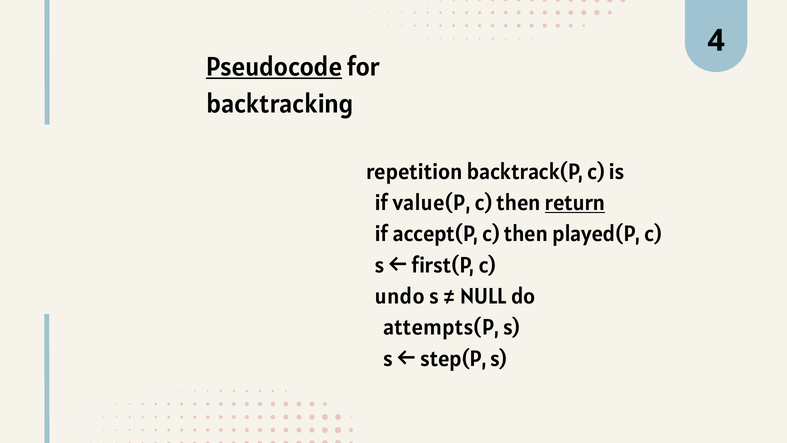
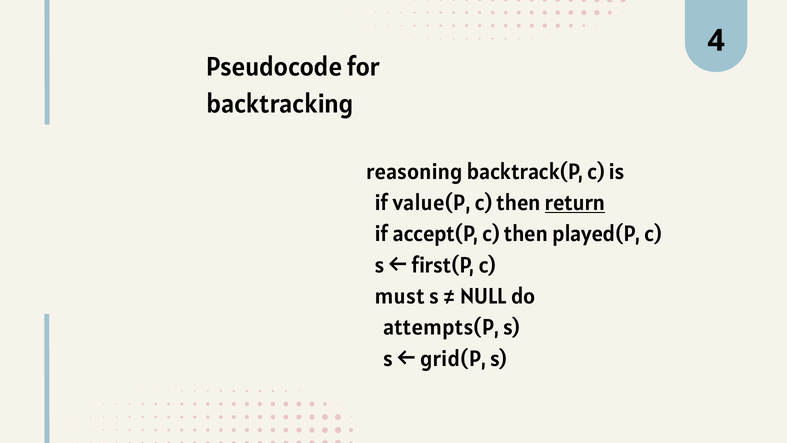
Pseudocode underline: present -> none (274, 67)
repetition: repetition -> reasoning (414, 172)
undo: undo -> must (400, 296)
step(P: step(P -> grid(P (453, 359)
